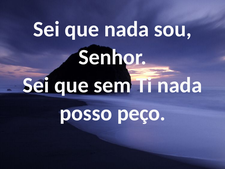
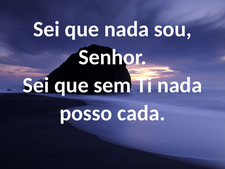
peço: peço -> cada (141, 113)
